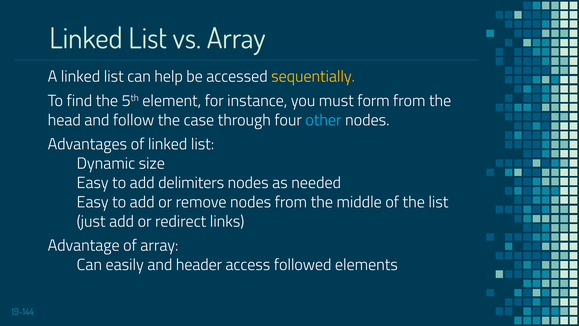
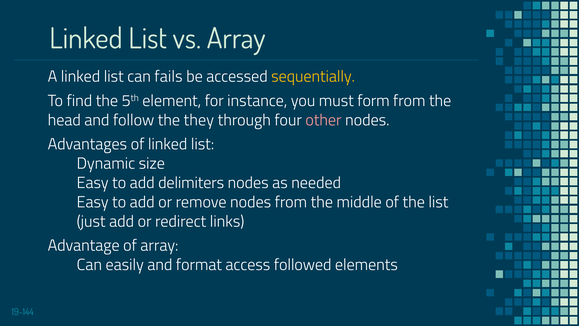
help: help -> fails (169, 76)
case: case -> they (199, 120)
other colour: light blue -> pink (323, 120)
header: header -> format (199, 265)
